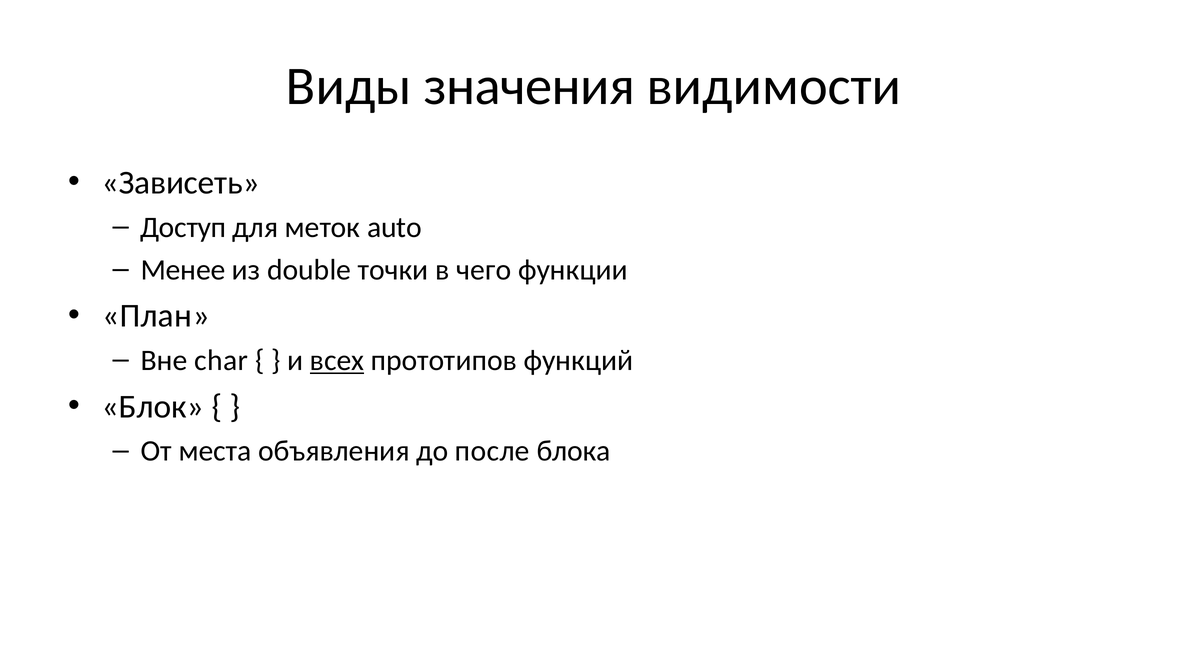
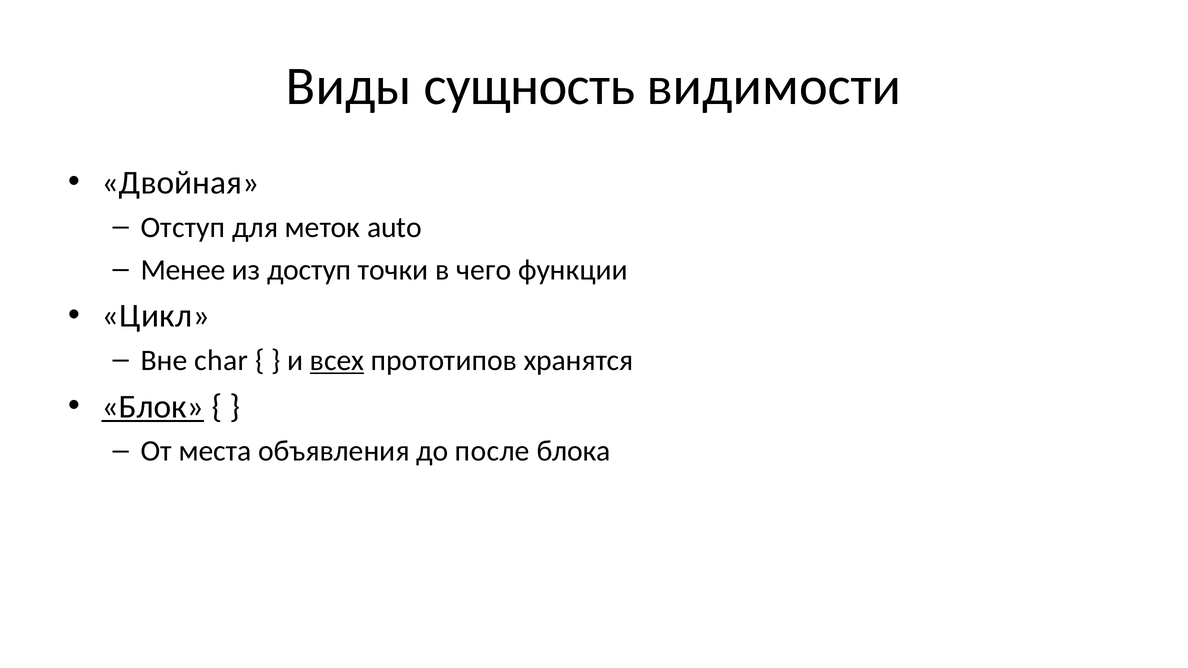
значения: значения -> сущность (530, 86)
Зависеть: Зависеть -> Двойная (181, 183)
Доступ: Доступ -> Отступ (183, 227)
double: double -> доступ (309, 270)
План: План -> Цикл (156, 316)
функций: функций -> хранятся (578, 361)
Блок underline: none -> present (153, 407)
